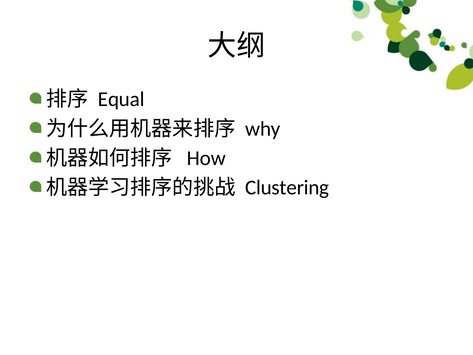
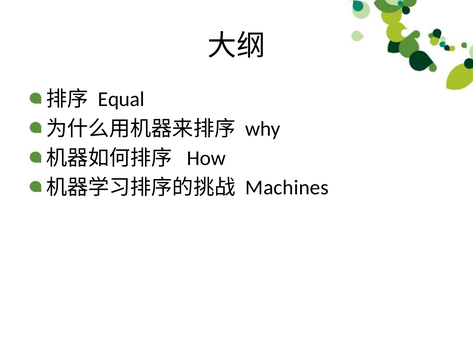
Clustering: Clustering -> Machines (287, 188)
